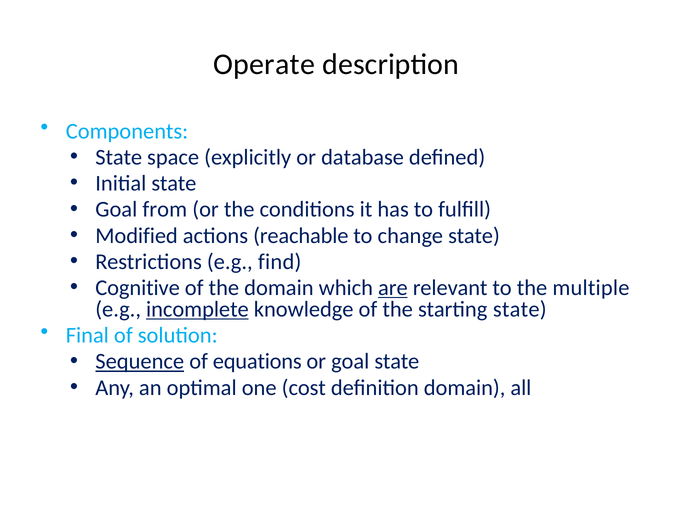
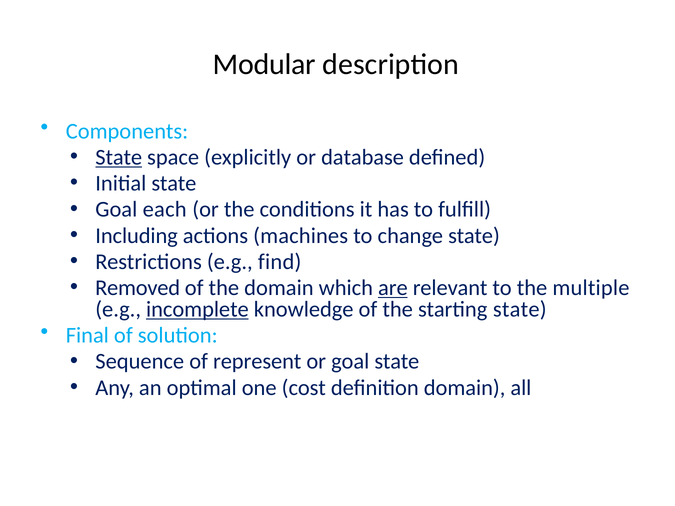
Operate: Operate -> Modular (264, 65)
State underline: none -> present (119, 157)
from: from -> each (165, 210)
Modified: Modified -> Including (137, 236)
reachable: reachable -> machines (301, 236)
Cognitive: Cognitive -> Removed (138, 288)
Sequence underline: present -> none (140, 362)
equations: equations -> represent (257, 362)
